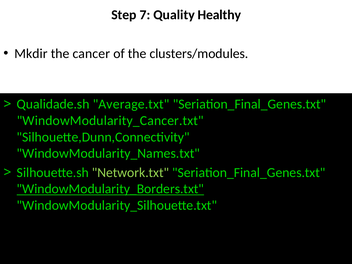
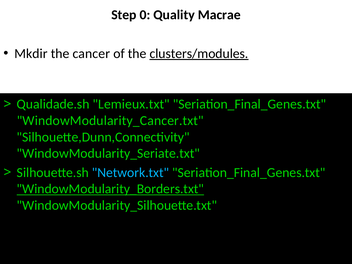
7: 7 -> 0 (145, 15)
Healthy: Healthy -> Macrae (219, 15)
clusters/modules underline: none -> present (199, 54)
Average.txt: Average.txt -> Lemieux.txt (131, 104)
WindowModularity_Names.txt: WindowModularity_Names.txt -> WindowModularity_Seriate.txt (108, 153)
Network.txt colour: light green -> light blue (131, 173)
